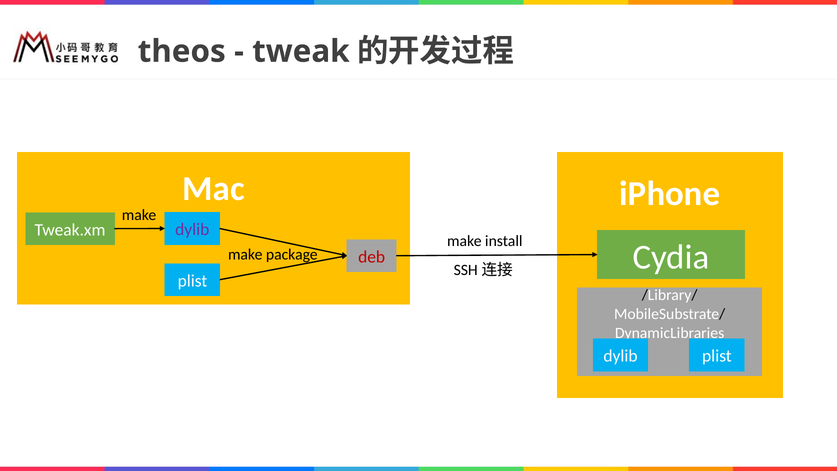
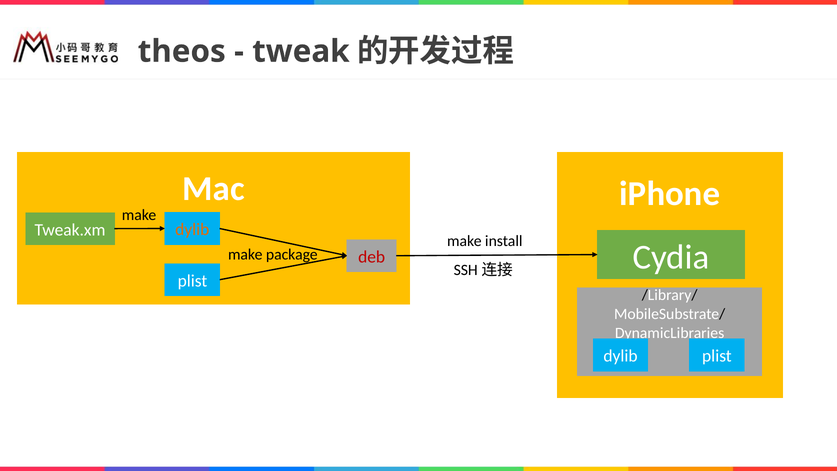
dylib colour: purple -> orange (192, 230)
